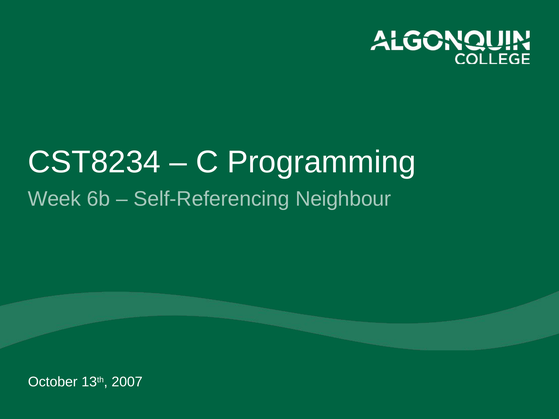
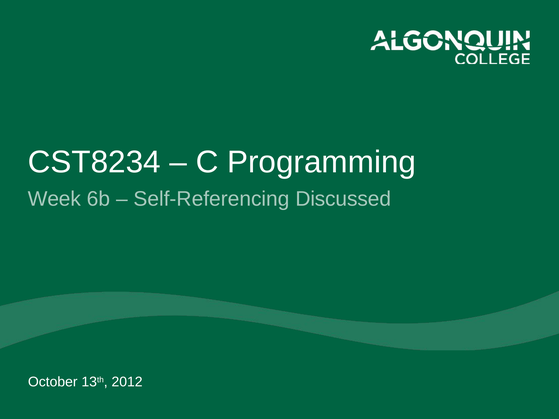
Neighbour: Neighbour -> Discussed (343, 199)
2007: 2007 -> 2012 (127, 382)
